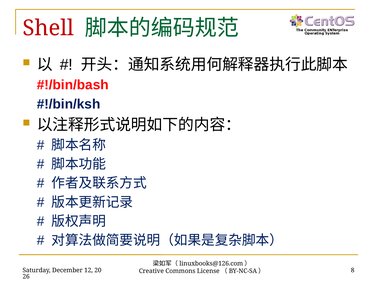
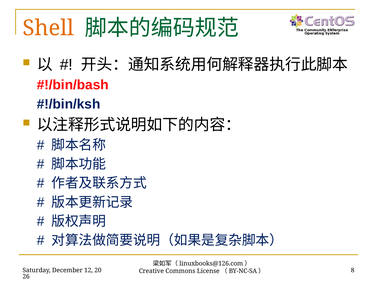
Shell colour: red -> orange (48, 28)
